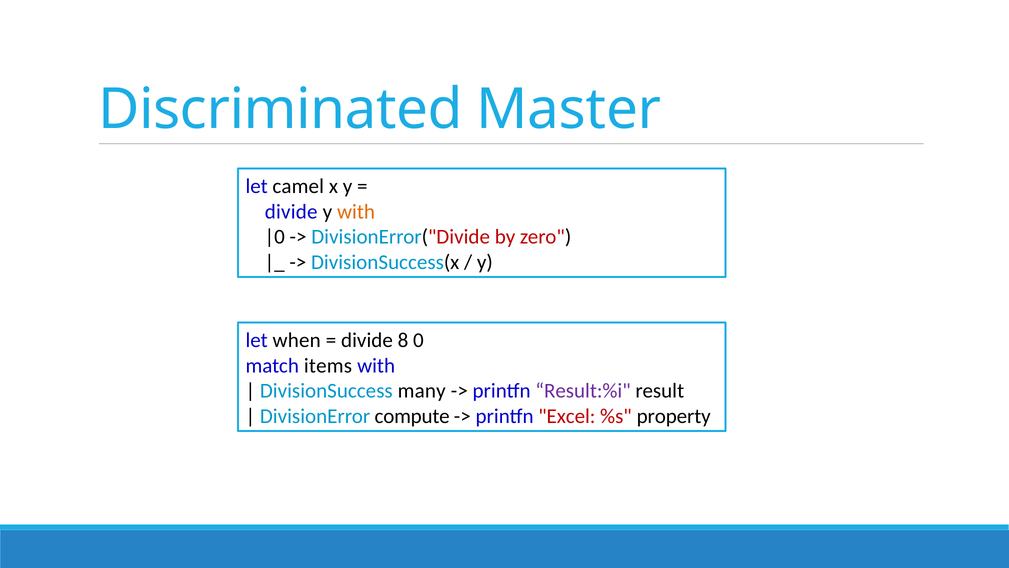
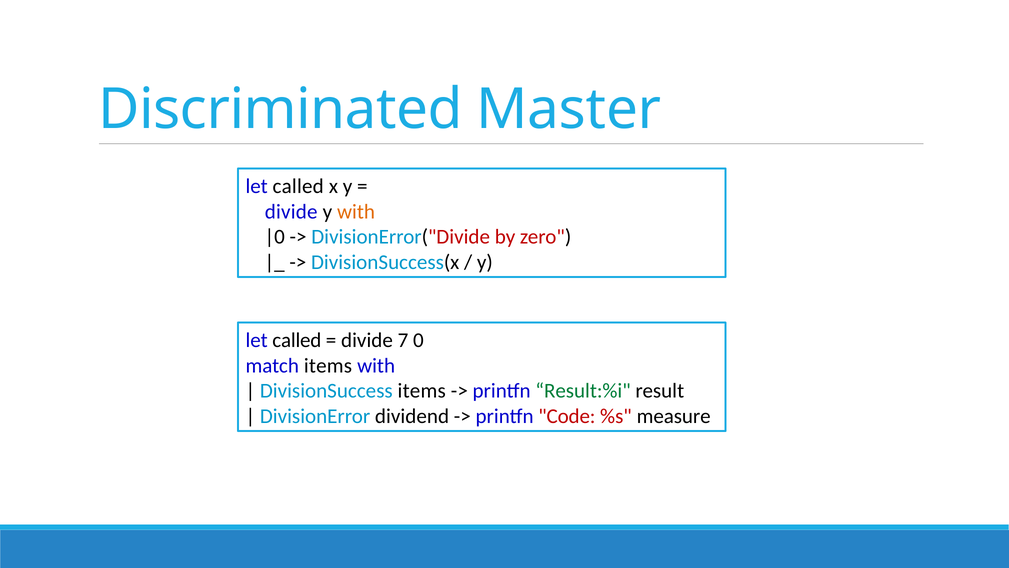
camel: camel -> called (298, 186)
when: when -> called (297, 340)
8: 8 -> 7 (403, 340)
DivisionSuccess many: many -> items (422, 391)
Result:%i colour: purple -> green (583, 391)
compute: compute -> dividend (412, 416)
Excel: Excel -> Code (567, 416)
property: property -> measure (674, 416)
